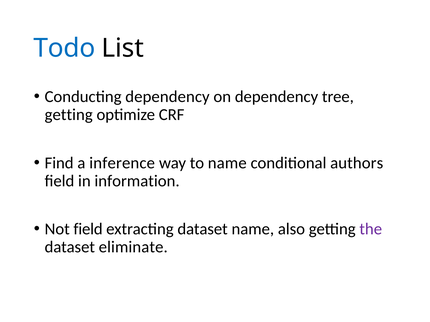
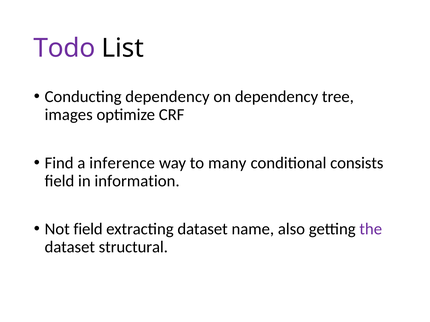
Todo colour: blue -> purple (64, 48)
getting: getting -> images (69, 115)
to name: name -> many (227, 163)
authors: authors -> consists (357, 163)
eliminate: eliminate -> structural (133, 247)
